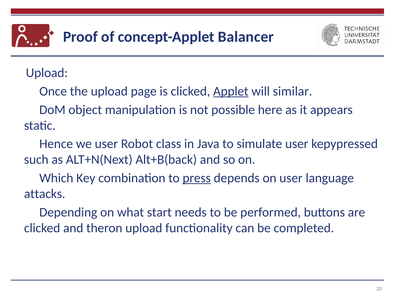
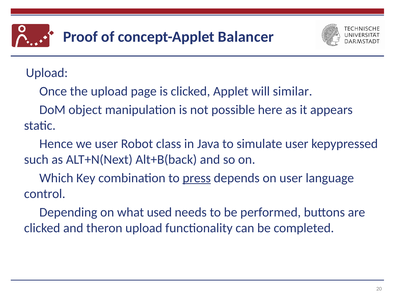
Applet underline: present -> none (231, 91)
attacks: attacks -> control (45, 194)
start: start -> used (159, 212)
